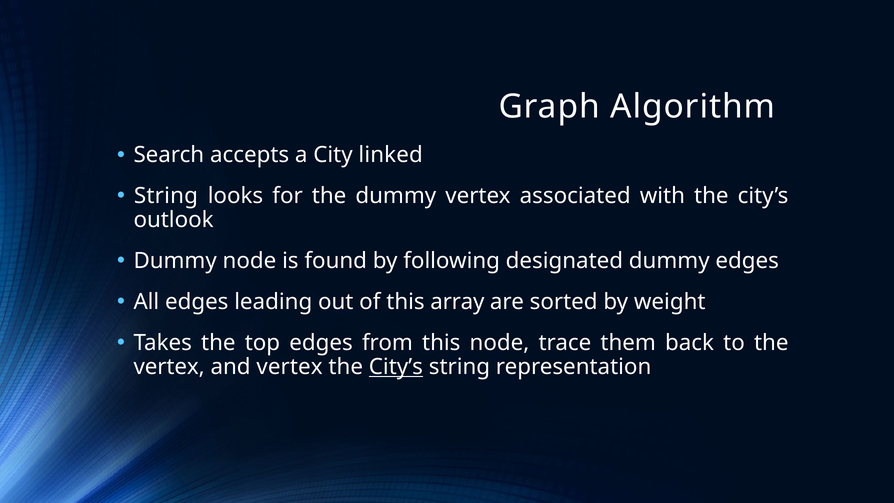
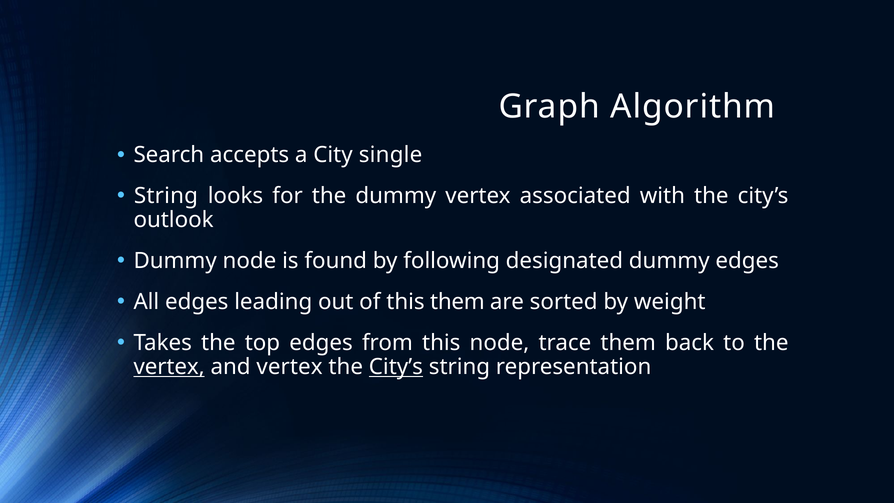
linked: linked -> single (391, 155)
this array: array -> them (457, 302)
vertex underline: none -> present (169, 367)
